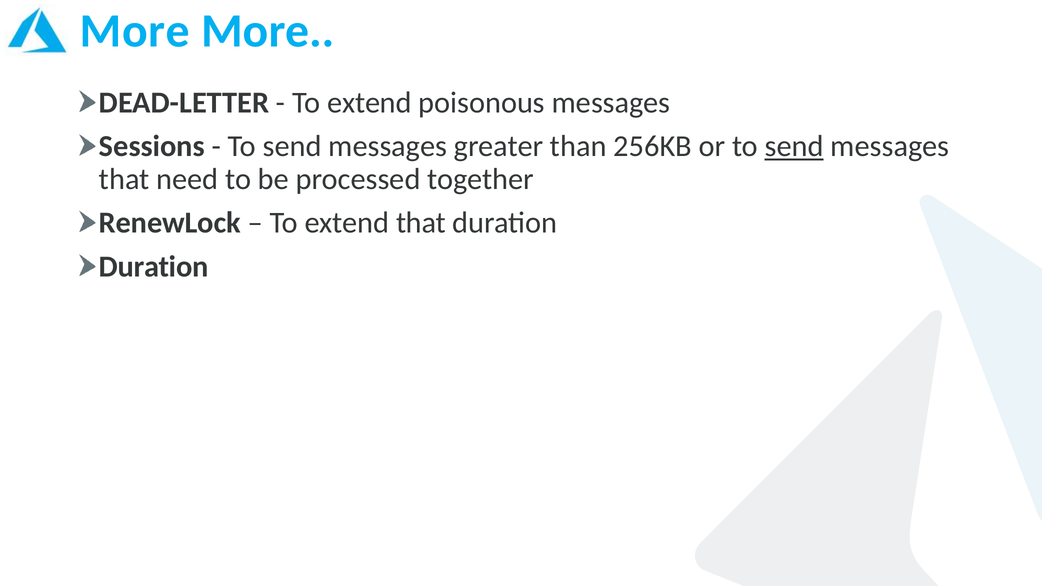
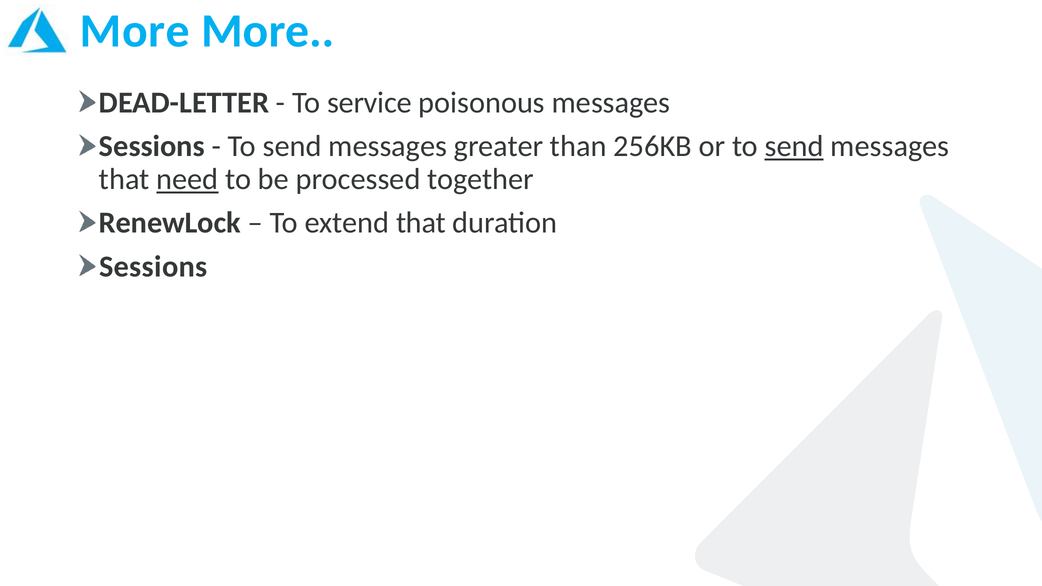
extend: extend -> service (369, 103)
need underline: none -> present (187, 179)
Duration: Duration -> Sessions (153, 267)
